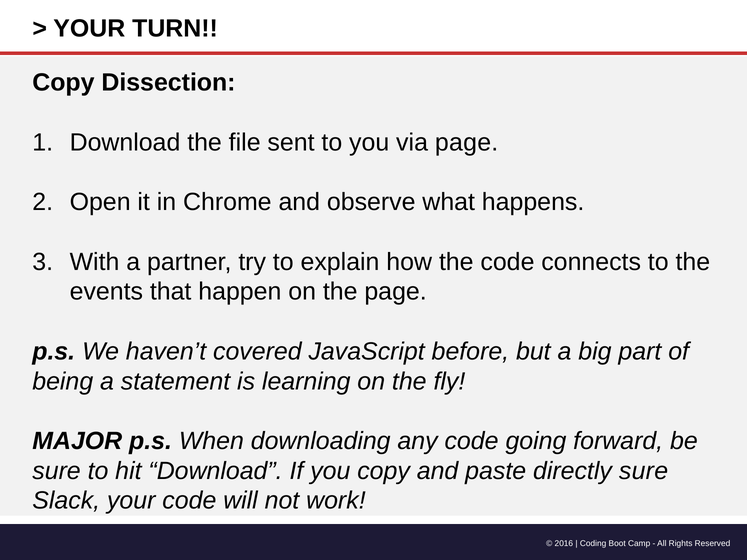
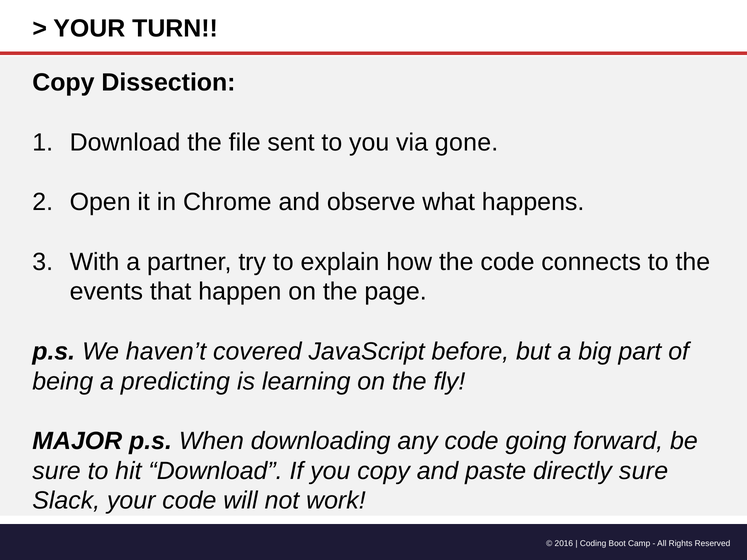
via page: page -> gone (467, 142)
statement: statement -> predicting (175, 381)
